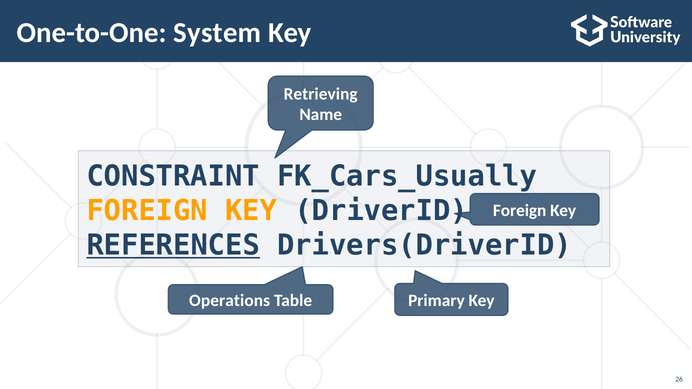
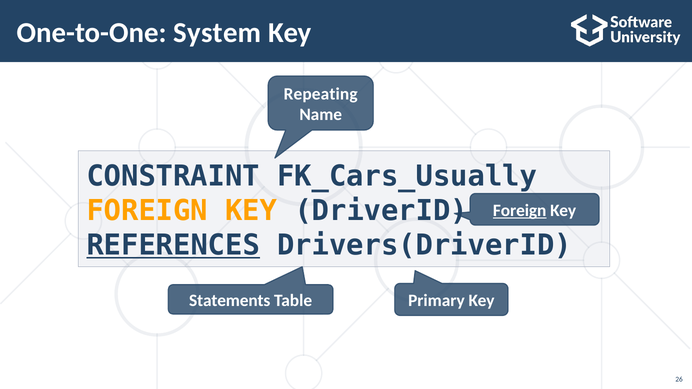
Retrieving: Retrieving -> Repeating (321, 94)
Foreign underline: none -> present (520, 211)
Operations: Operations -> Statements (230, 301)
